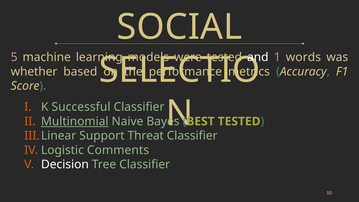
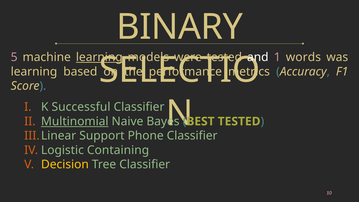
SOCIAL: SOCIAL -> BINARY (180, 27)
learning underline: none -> present (99, 57)
whether: whether -> learning (34, 72)
Threat: Threat -> Phone (146, 136)
Comments: Comments -> Containing (118, 150)
Decision colour: white -> yellow (65, 164)
